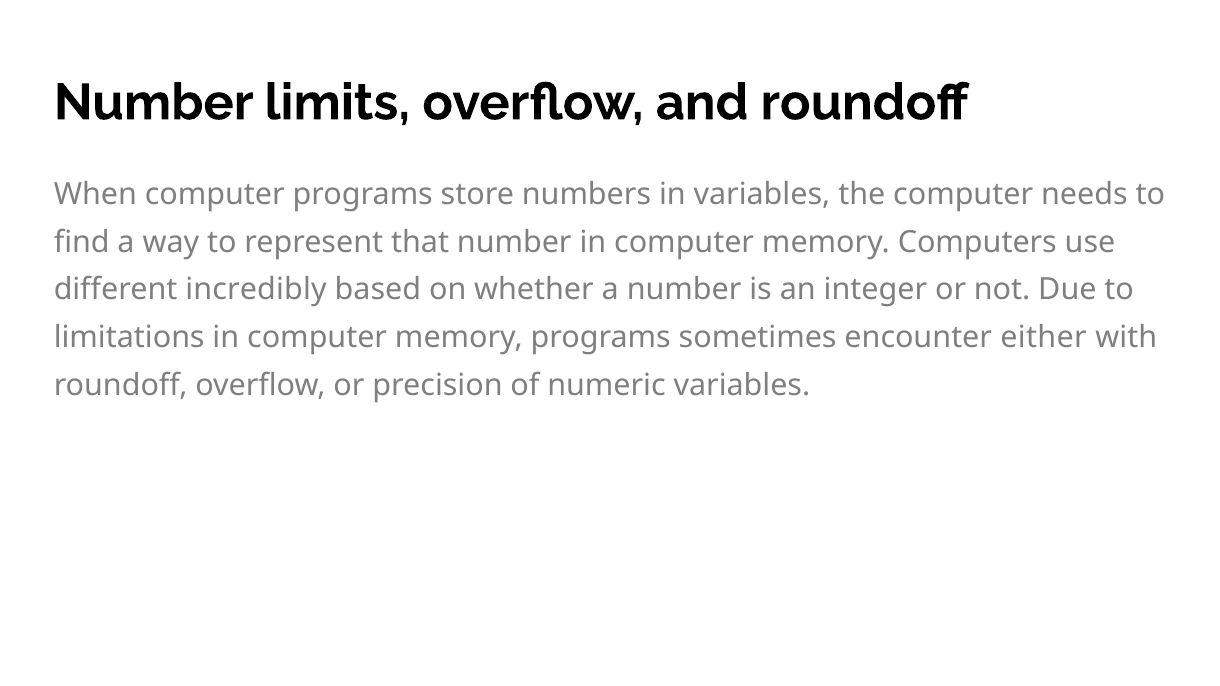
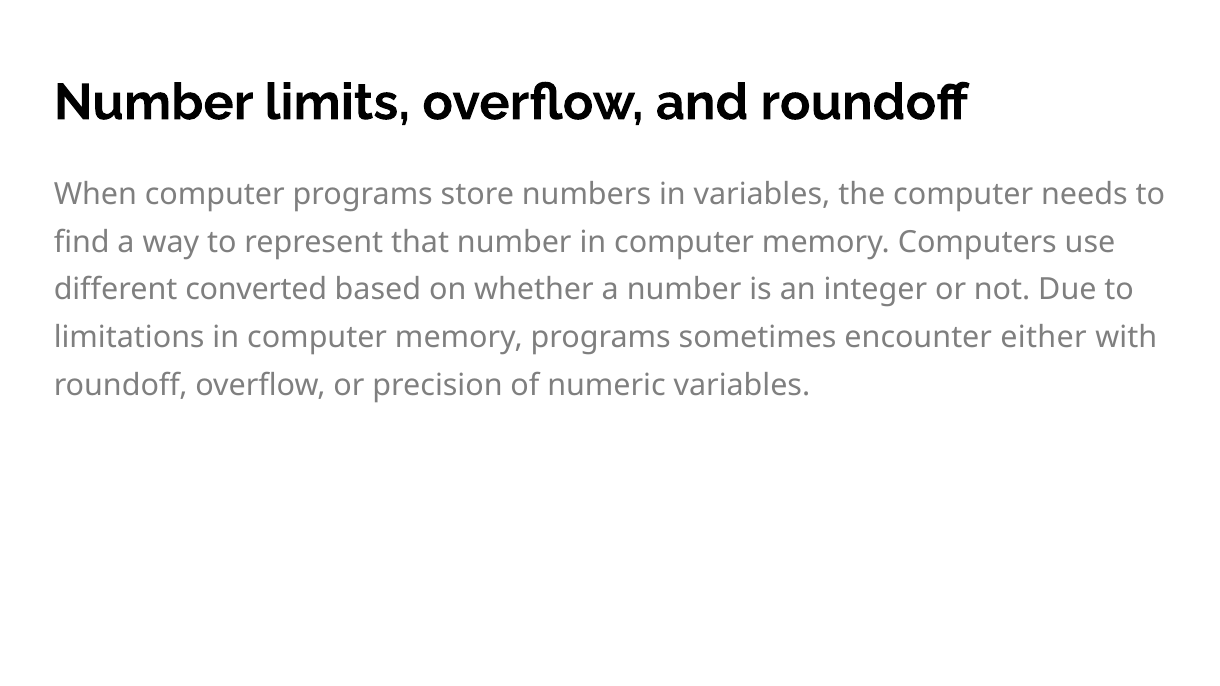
incredibly: incredibly -> converted (256, 290)
